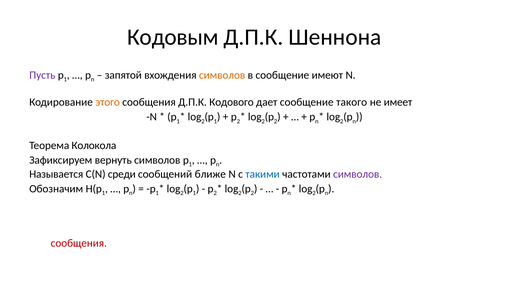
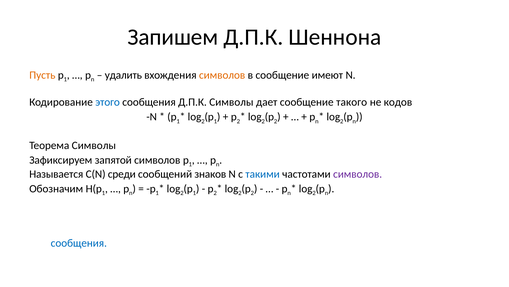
Кодовым: Кодовым -> Запишем (173, 37)
Пусть colour: purple -> orange (42, 75)
запятой: запятой -> удалить (123, 75)
этого colour: orange -> blue (108, 102)
Д.П.К Кодового: Кодового -> Символы (231, 102)
имеет: имеет -> кодов (398, 102)
Теорема Колокола: Колокола -> Символы (94, 145)
вернуть: вернуть -> запятой (113, 160)
ближе: ближе -> знаков (210, 174)
сообщения colour: red -> blue (79, 243)
